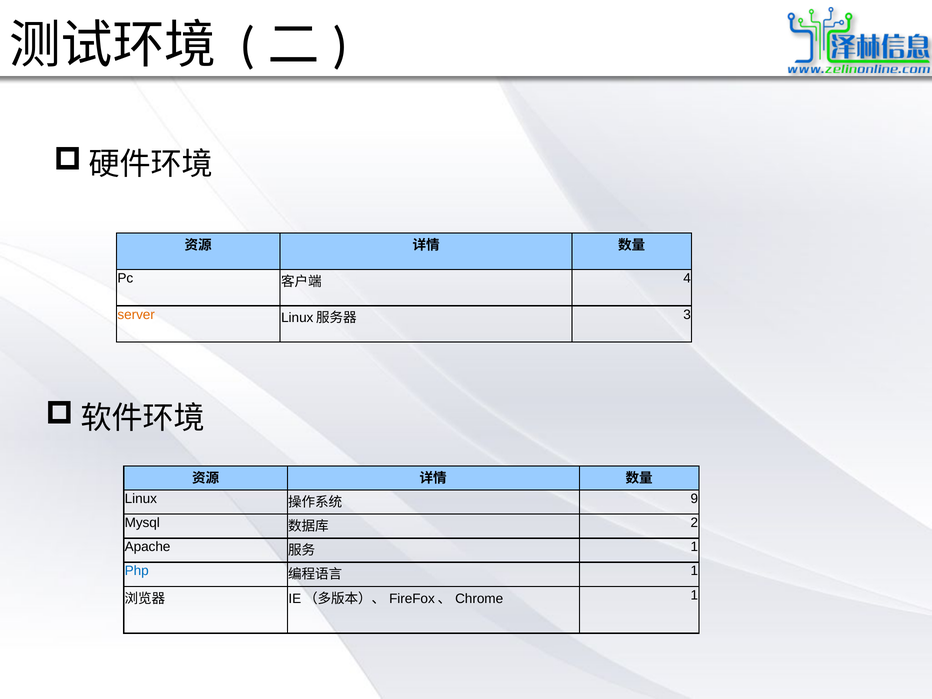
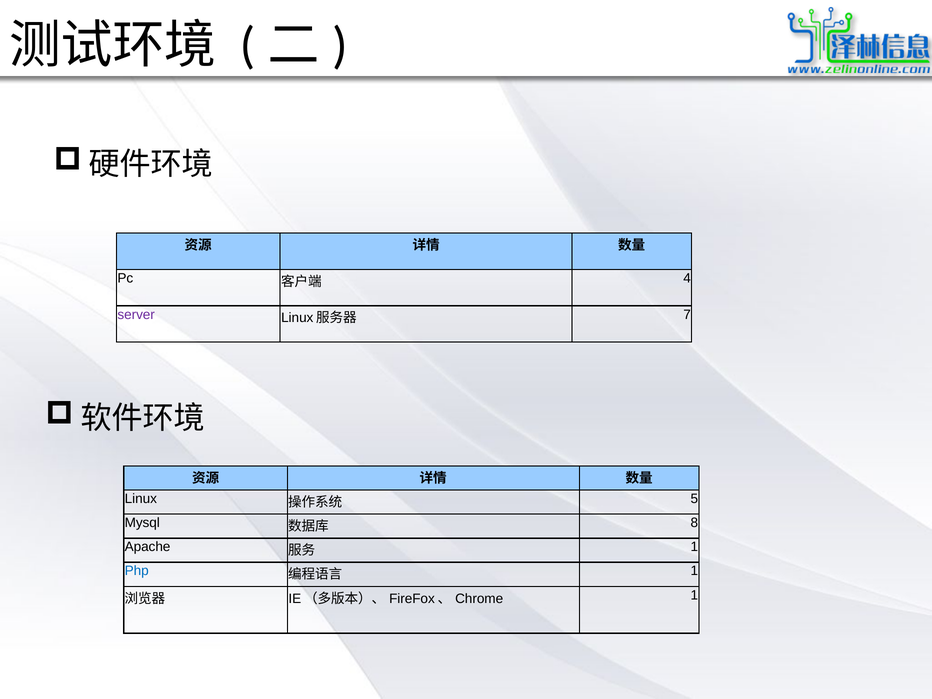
server colour: orange -> purple (136, 315)
3: 3 -> 7 (687, 315)
9: 9 -> 5 (694, 499)
2: 2 -> 8 (694, 523)
